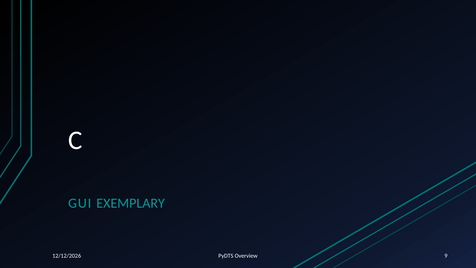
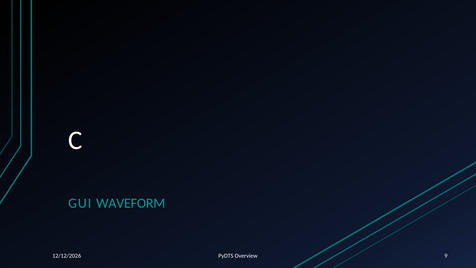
EXEMPLARY: EXEMPLARY -> WAVEFORM (131, 203)
